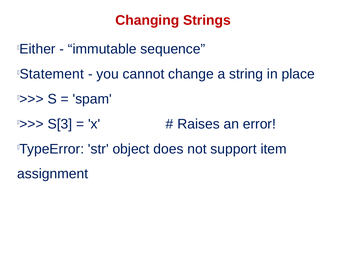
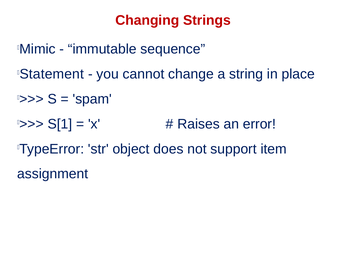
Either: Either -> Mimic (38, 49)
S[3: S[3 -> S[1 (60, 124)
